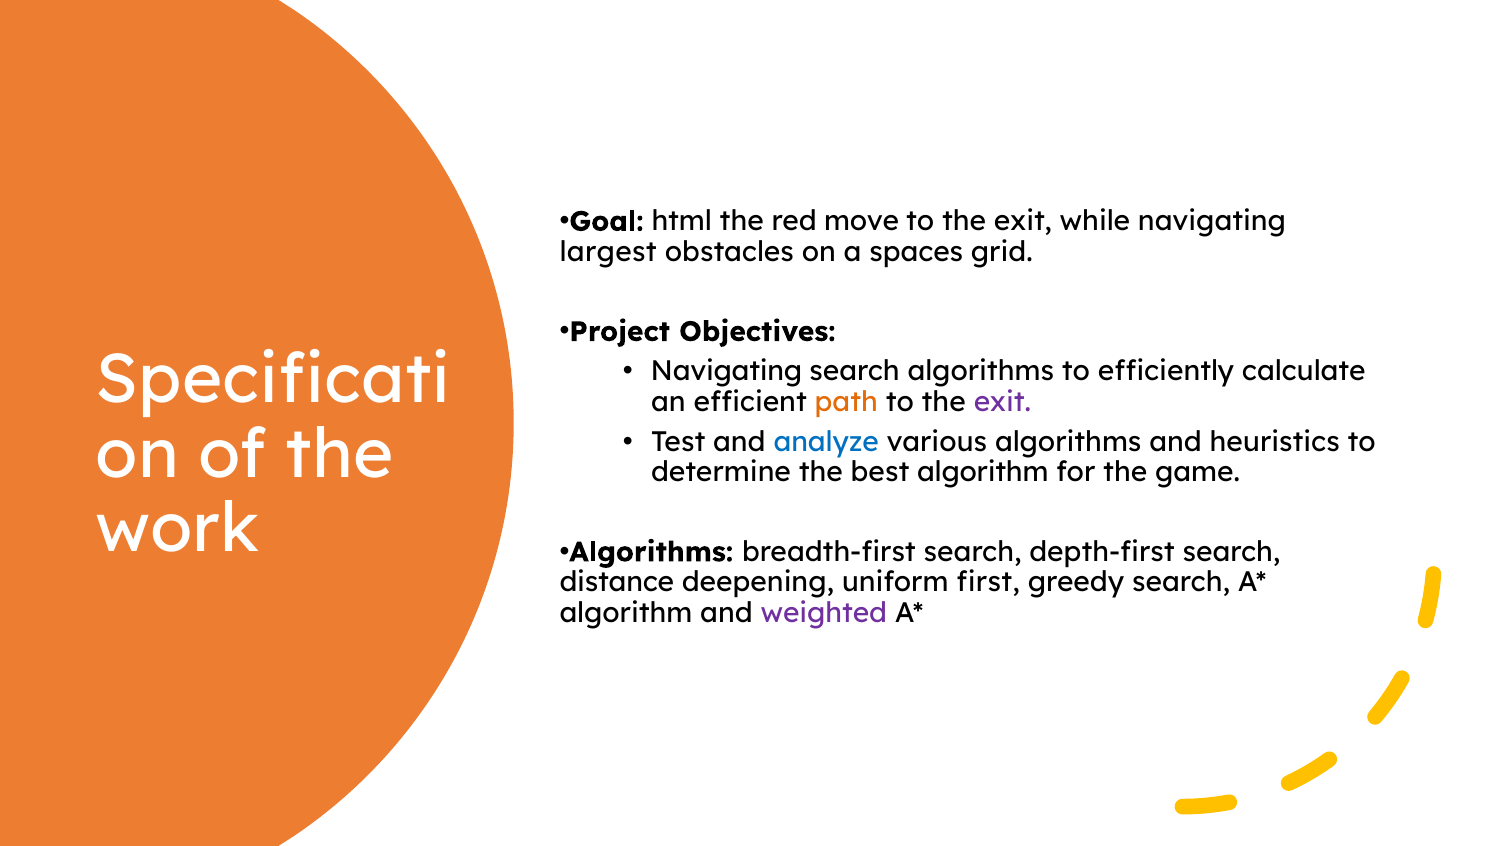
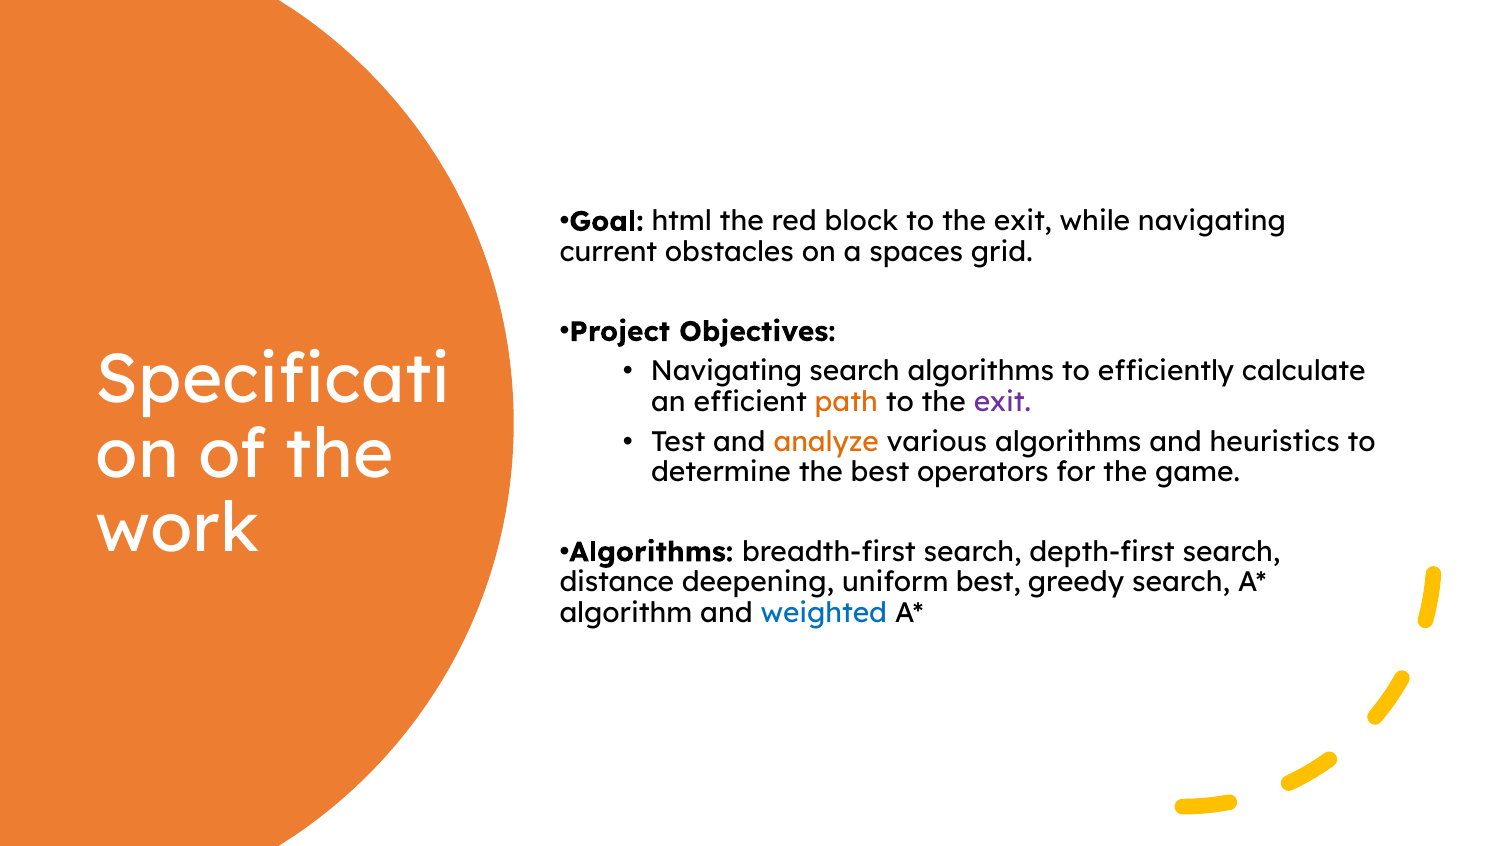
move: move -> block (861, 221)
largest: largest -> current (608, 252)
analyze colour: blue -> orange (826, 442)
best algorithm: algorithm -> operators (983, 472)
uniform first: first -> best (988, 582)
weighted colour: purple -> blue (824, 613)
